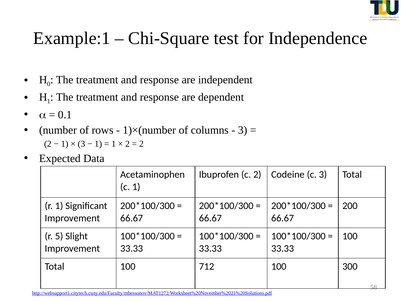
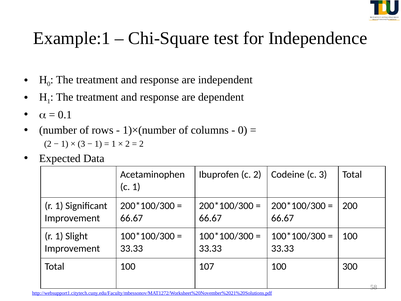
3: 3 -> 0 (243, 130)
5: 5 -> 1 (59, 236)
712: 712 -> 107 (207, 266)
